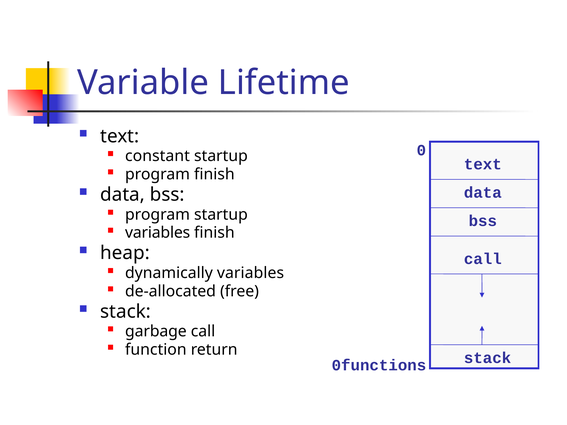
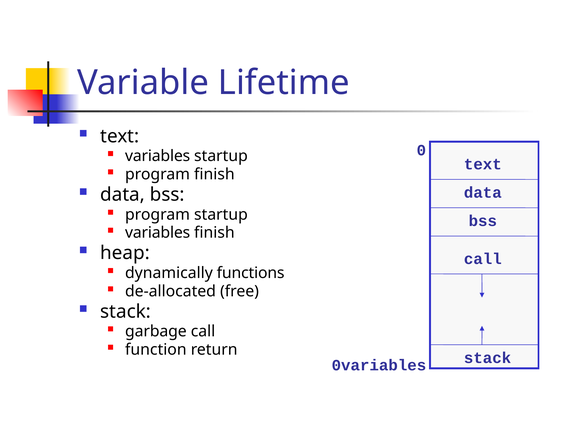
constant: constant -> variables (158, 156)
dynamically variables: variables -> functions (251, 273)
0functions: 0functions -> 0variables (379, 365)
